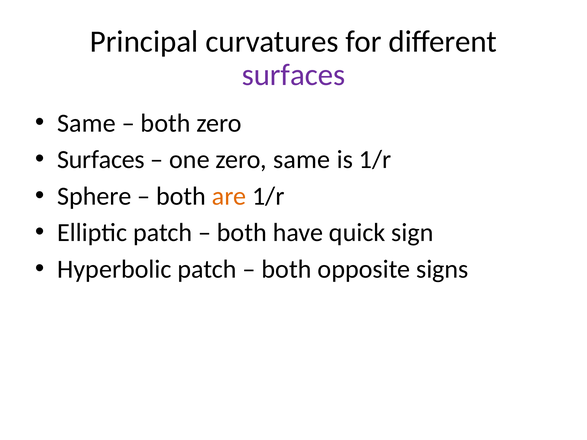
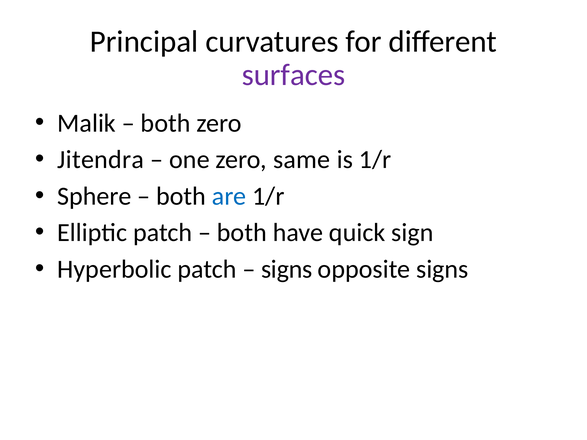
Same: Same -> Malik (87, 123)
Surfaces: Surfaces -> Jitendra (101, 160)
are colour: orange -> blue (229, 196)
both: both -> signs (287, 269)
